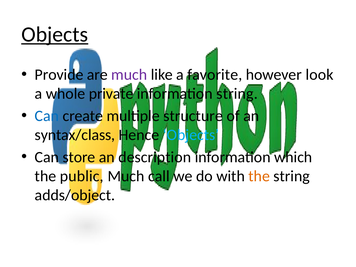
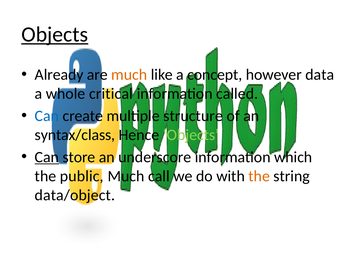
Provide: Provide -> Already (59, 75)
much colour: purple -> orange (129, 75)
favorite: favorite -> concept (215, 75)
look: look -> data (320, 75)
private: private -> critical (111, 94)
information string: string -> called (237, 94)
Objects colour: light blue -> light green (191, 135)
Can underline: none -> present (47, 157)
description: description -> underscore (155, 157)
adds/object: adds/object -> data/object (75, 195)
